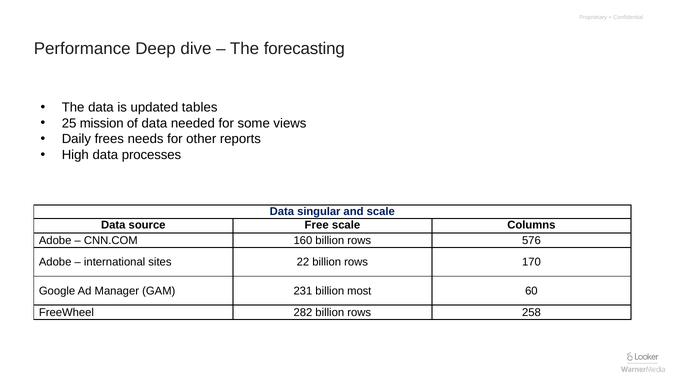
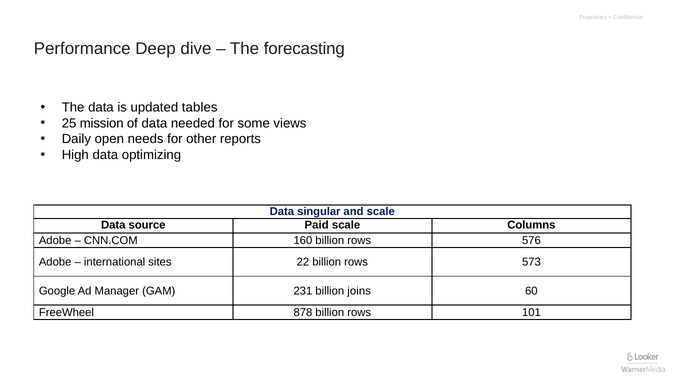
frees: frees -> open (109, 139)
processes: processes -> optimizing (151, 155)
Free: Free -> Paid (317, 225)
170: 170 -> 573 (531, 262)
most: most -> joins (359, 291)
282: 282 -> 878 (303, 312)
258: 258 -> 101 (531, 312)
